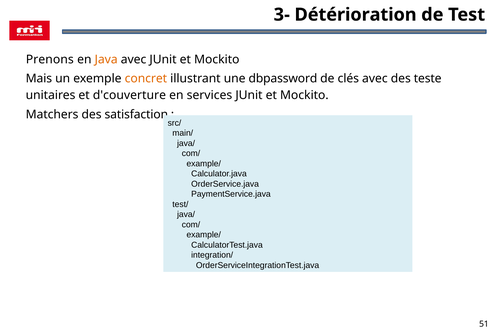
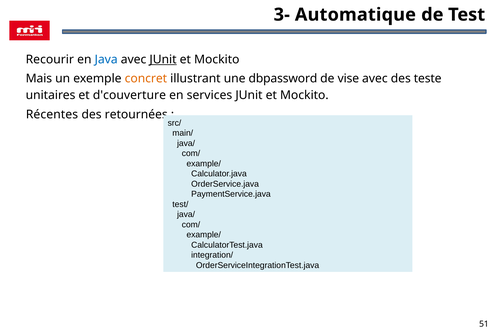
Détérioration: Détérioration -> Automatique (355, 15)
Prenons: Prenons -> Recourir (50, 59)
Java colour: orange -> blue (106, 59)
JUnit underline: none -> present (163, 59)
clés: clés -> vise (348, 79)
Matchers: Matchers -> Récentes (52, 114)
satisfaction: satisfaction -> retournées (136, 114)
